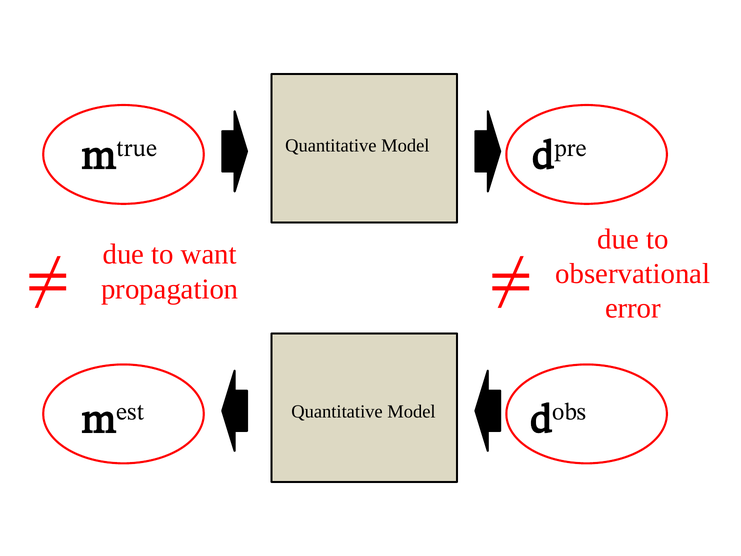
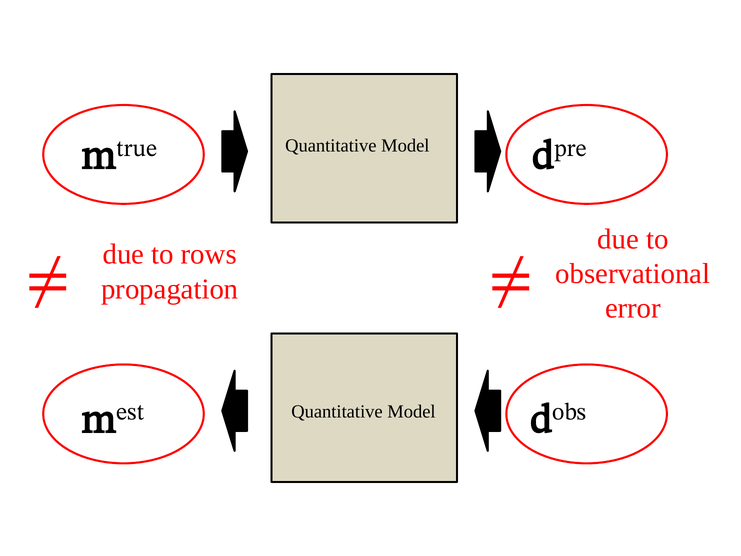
want: want -> rows (209, 254)
